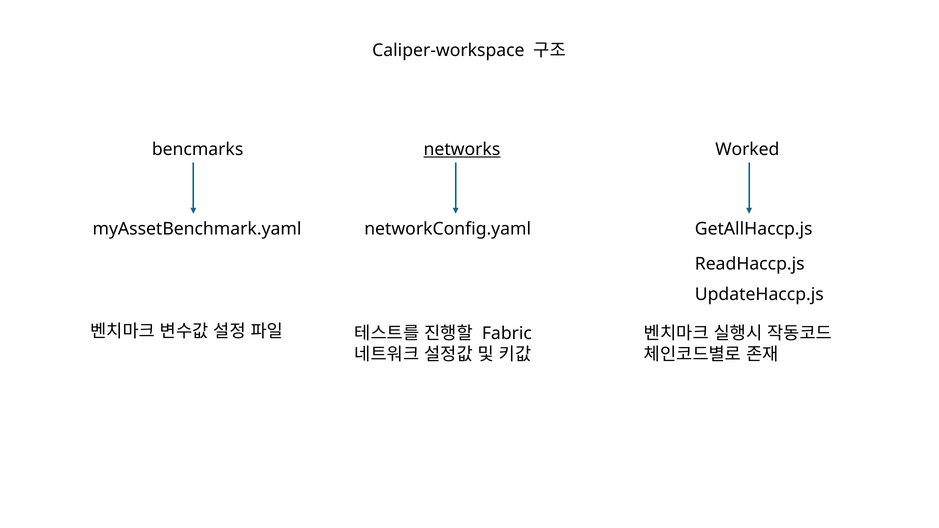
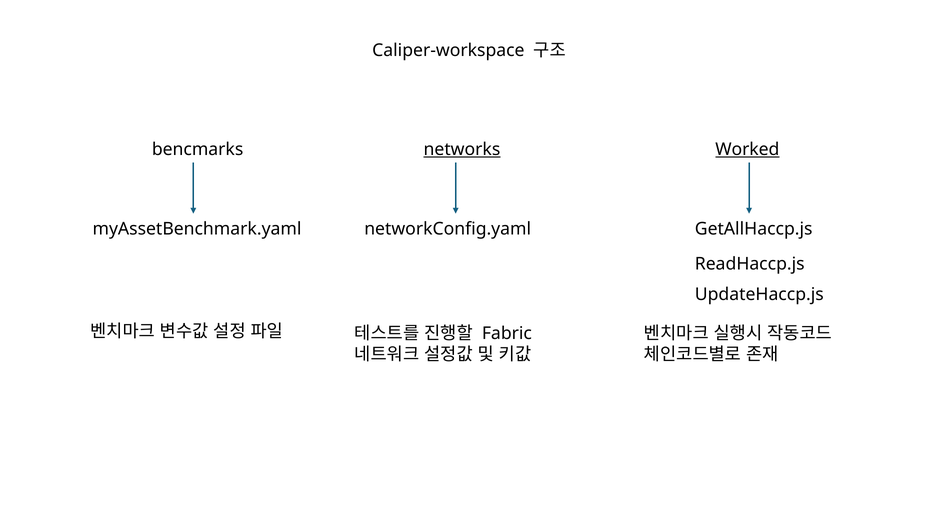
Worked underline: none -> present (747, 149)
